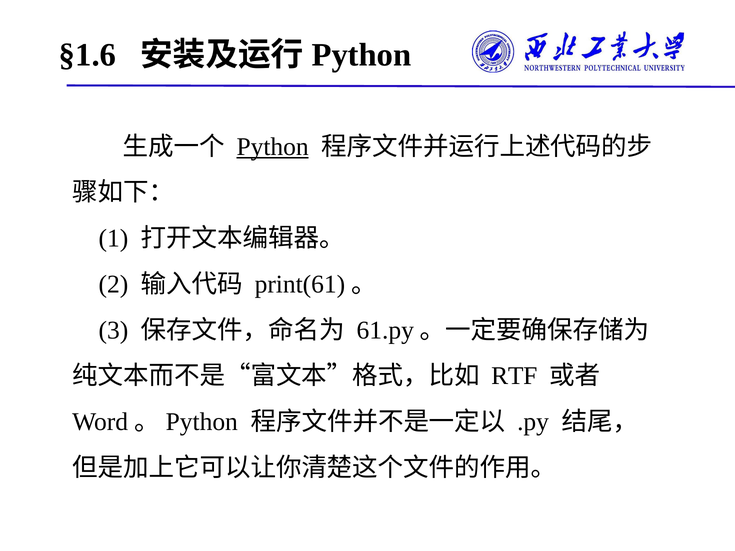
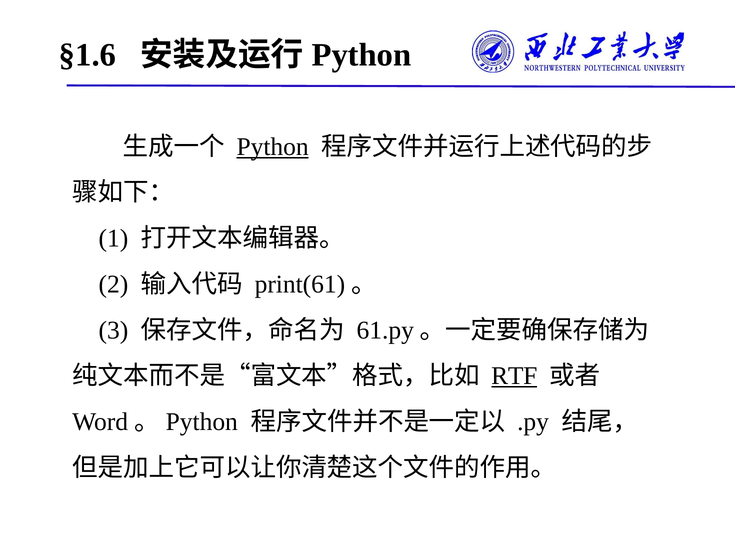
RTF underline: none -> present (514, 376)
